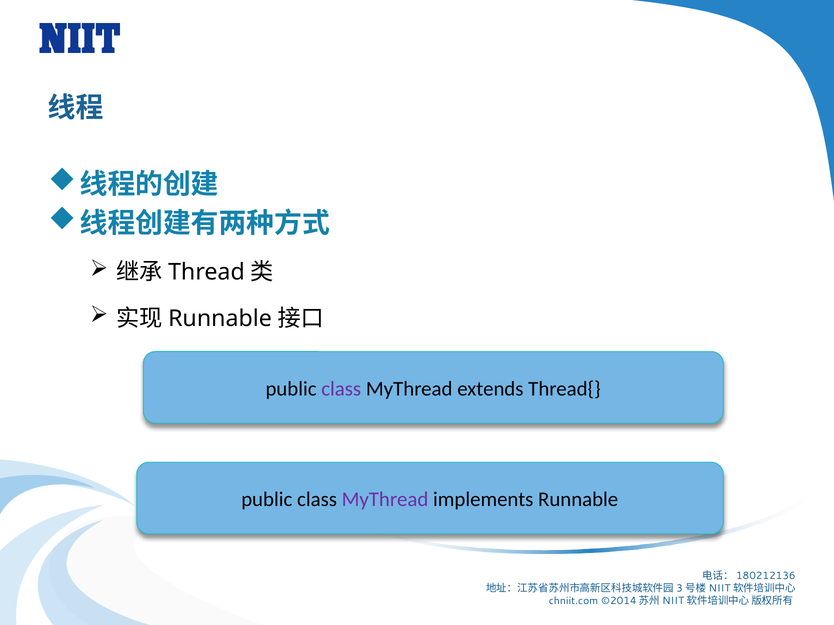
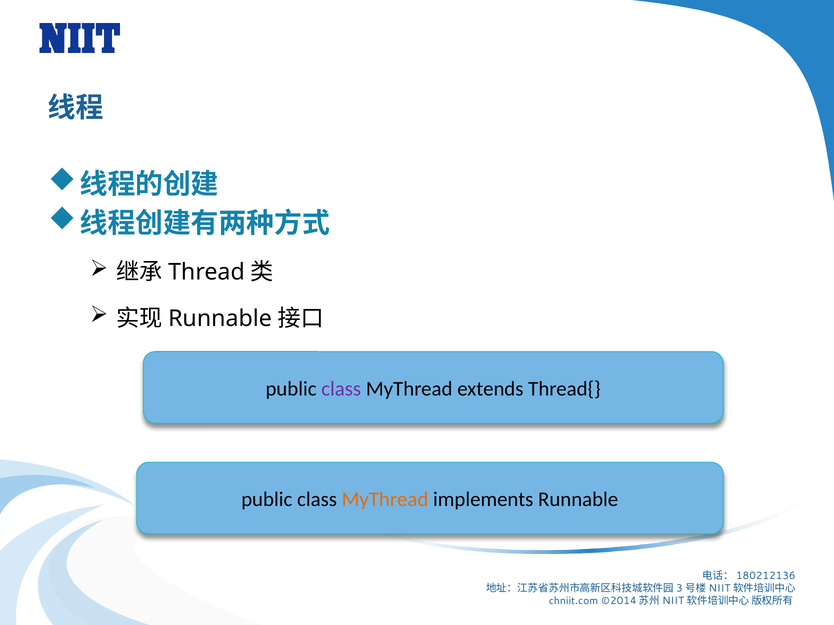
MyThread colour: purple -> orange (385, 500)
